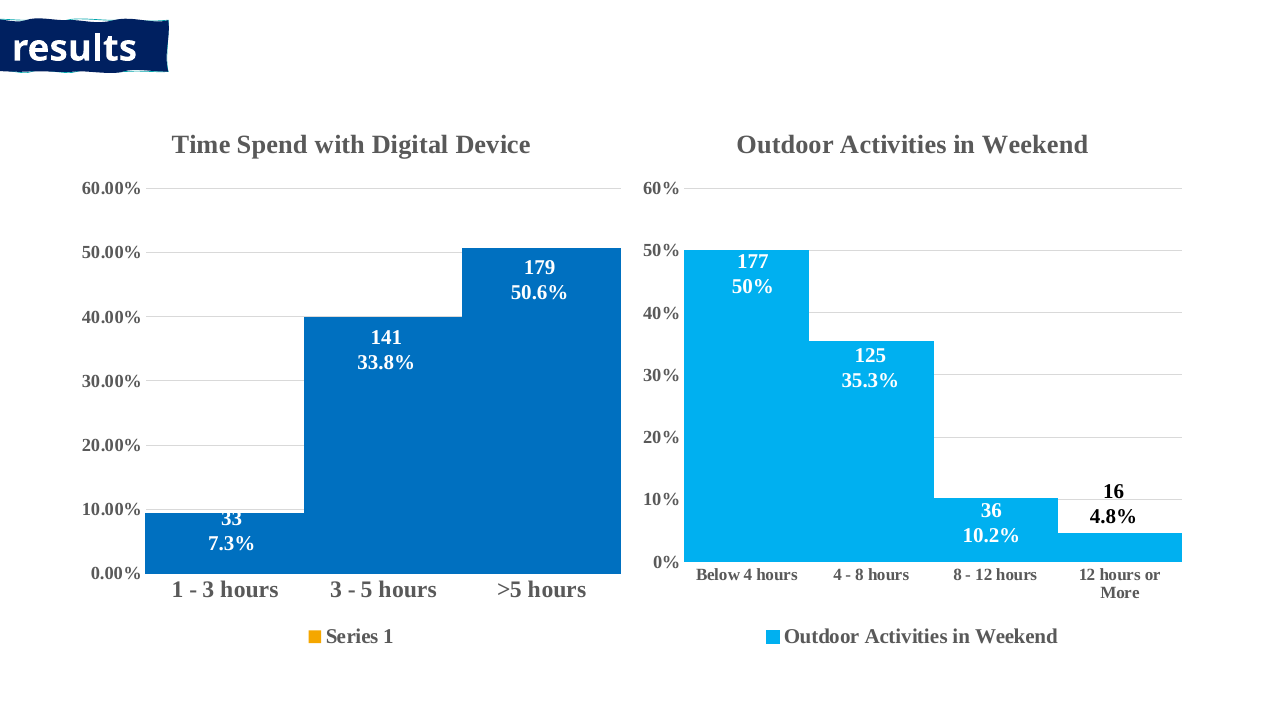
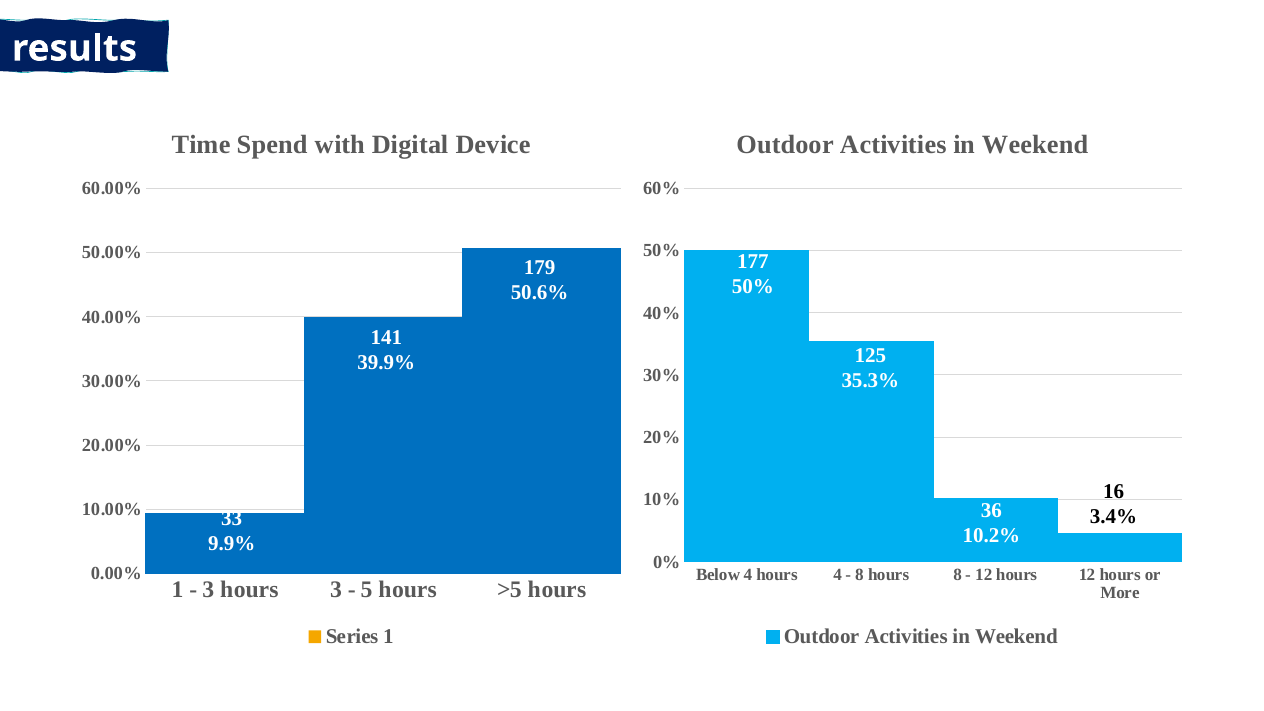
33.8%: 33.8% -> 39.9% (386, 362)
4.8%: 4.8% -> 3.4% (1114, 517)
7.3%: 7.3% -> 9.9% (232, 543)
